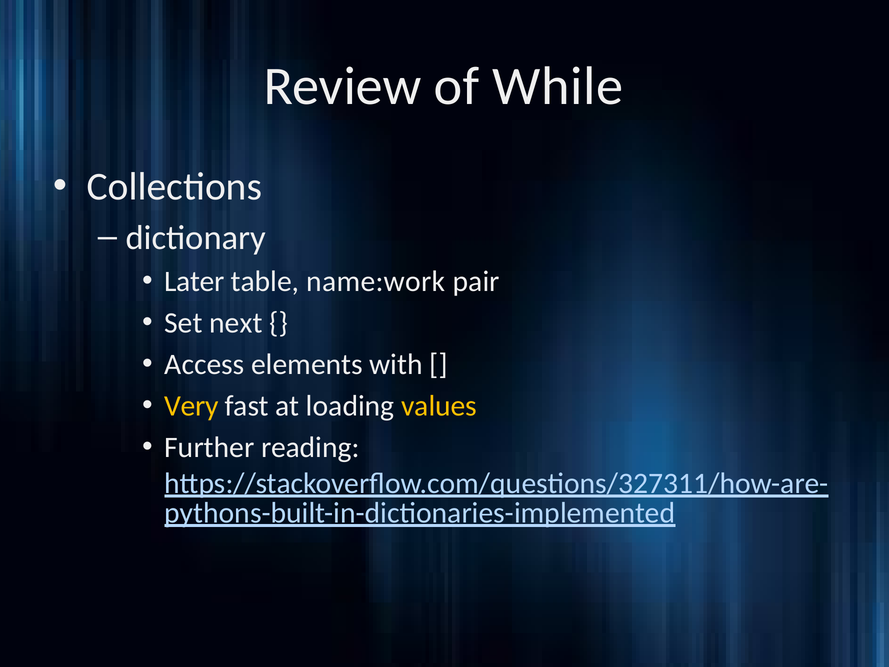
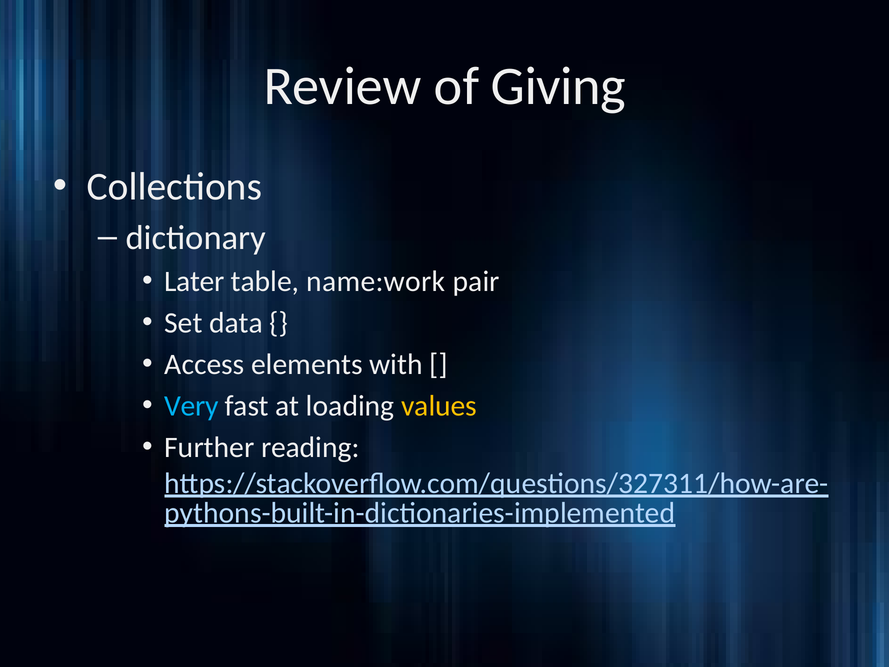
While: While -> Giving (558, 86)
next: next -> data (236, 323)
Very colour: yellow -> light blue (192, 406)
